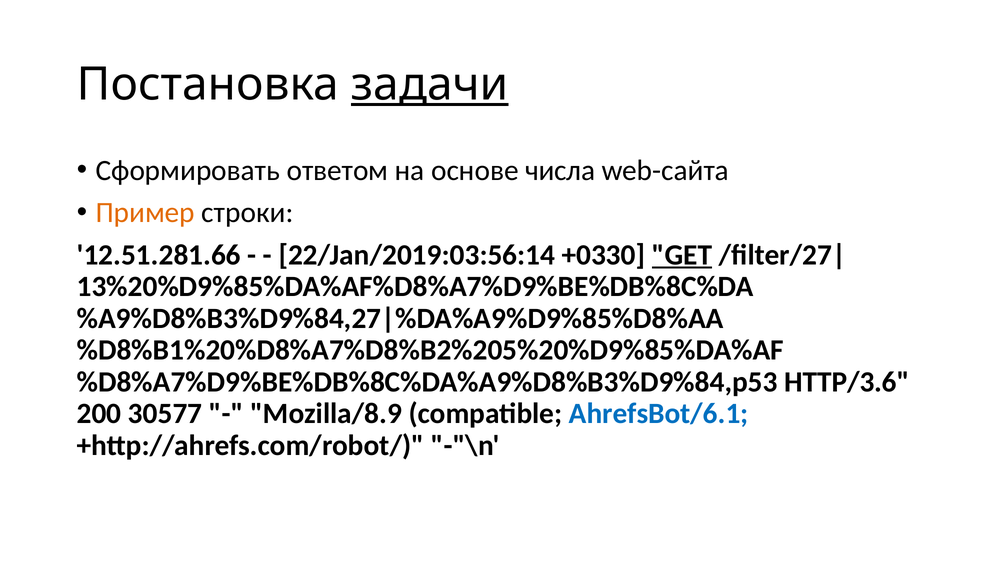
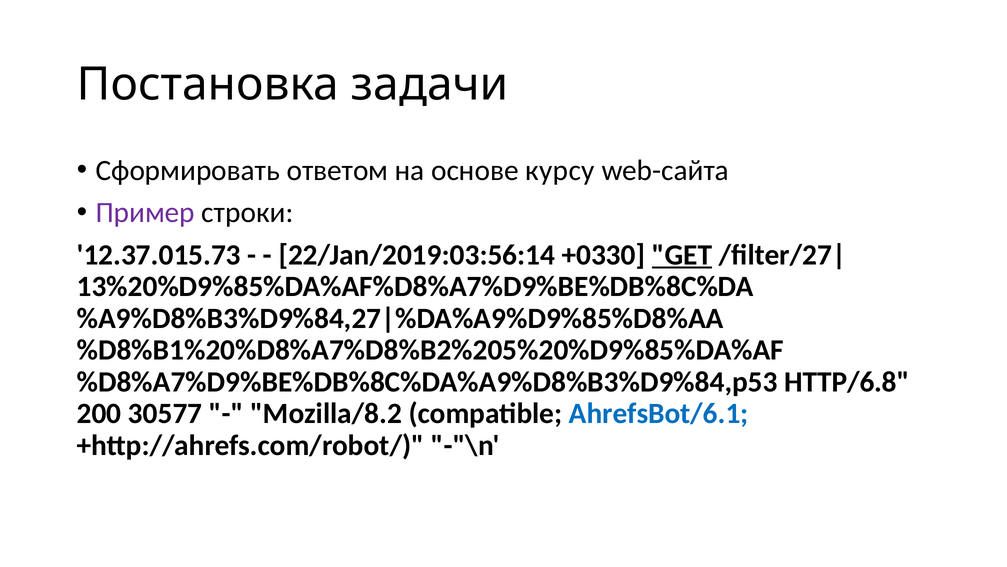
задачи underline: present -> none (430, 85)
числа: числа -> курсу (560, 170)
Пример colour: orange -> purple (145, 212)
12.51.281.66: 12.51.281.66 -> 12.37.015.73 (159, 255)
HTTP/3.6: HTTP/3.6 -> HTTP/6.8 (847, 382)
Mozilla/8.9: Mozilla/8.9 -> Mozilla/8.2 (326, 413)
